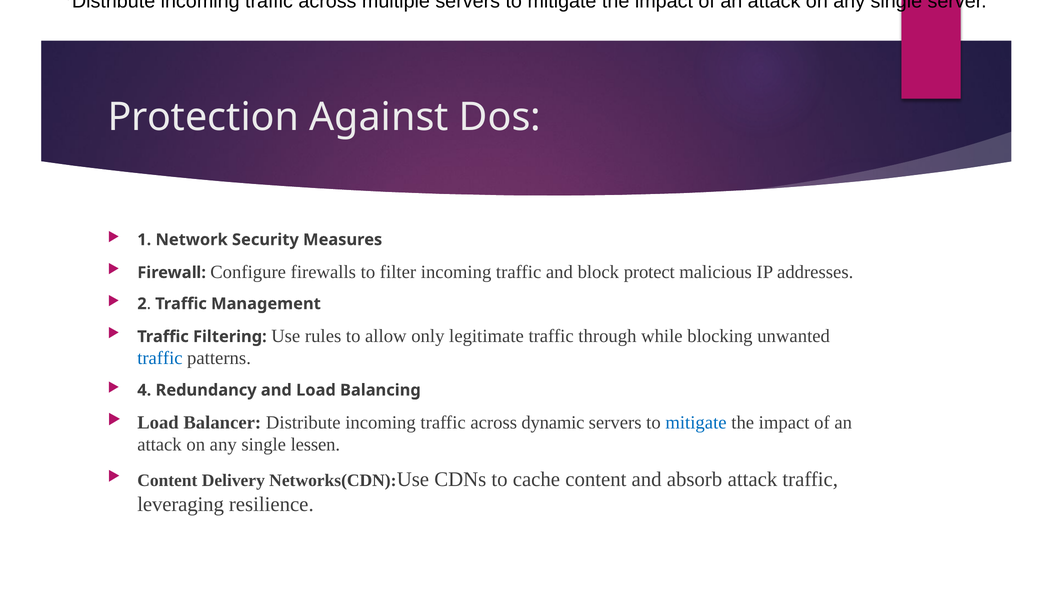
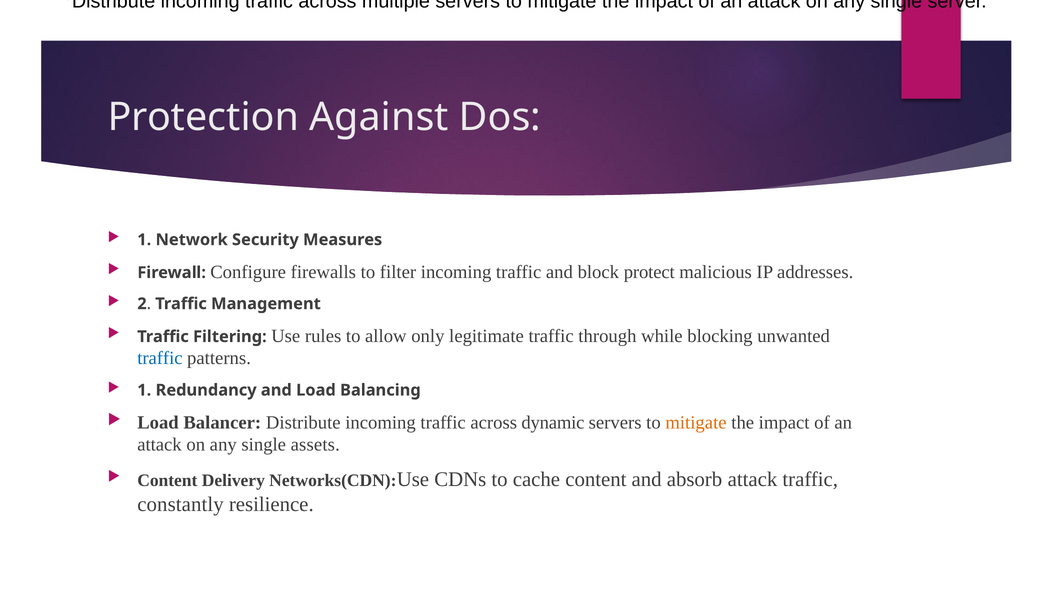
4: 4 -> 1 (144, 390)
mitigate colour: blue -> orange (696, 423)
lessen: lessen -> assets (315, 445)
leveraging: leveraging -> constantly (180, 505)
